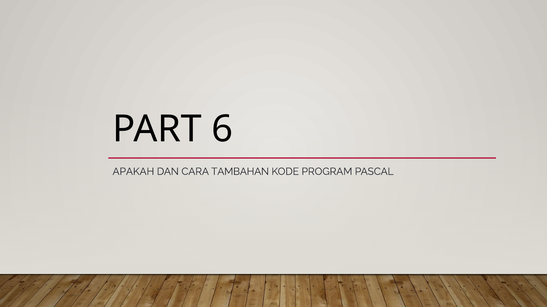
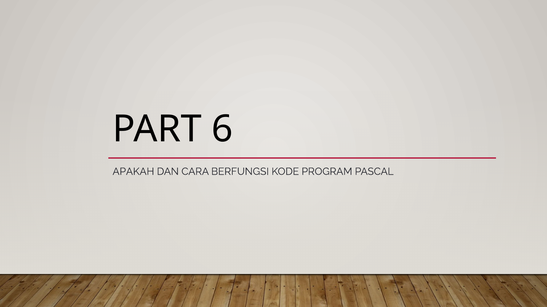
TAMBAHAN: TAMBAHAN -> BERFUNGSI (240, 172)
